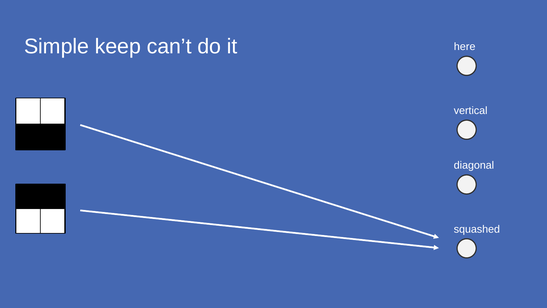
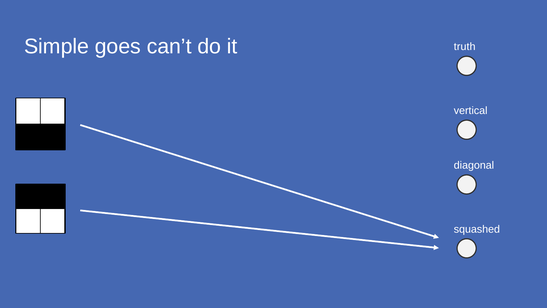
keep: keep -> goes (118, 46)
here: here -> truth (465, 47)
